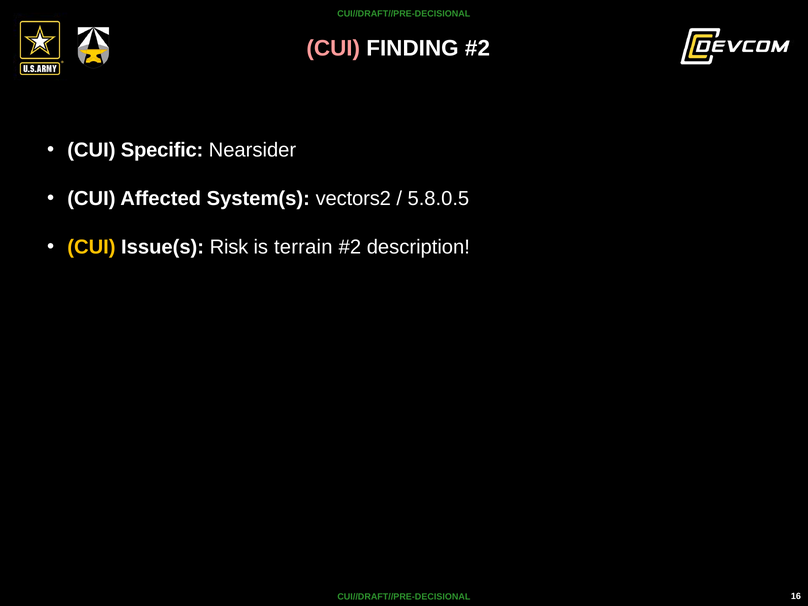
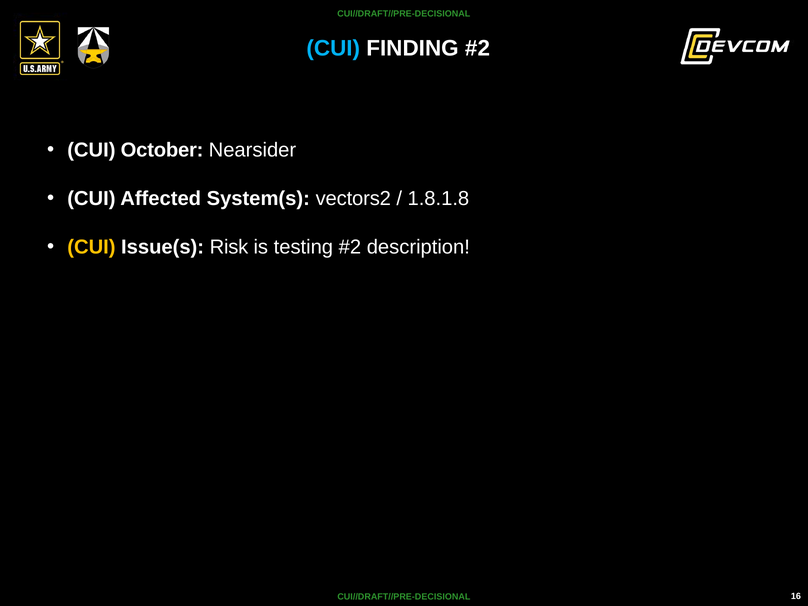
CUI colour: pink -> light blue (333, 48)
Specific: Specific -> October (162, 150)
5.8.0.5: 5.8.0.5 -> 1.8.1.8 (438, 199)
terrain: terrain -> testing (303, 247)
